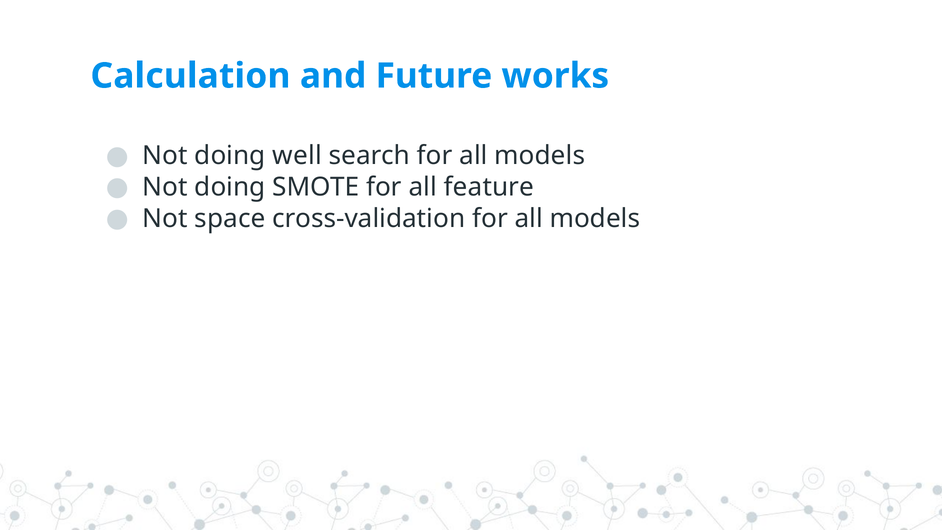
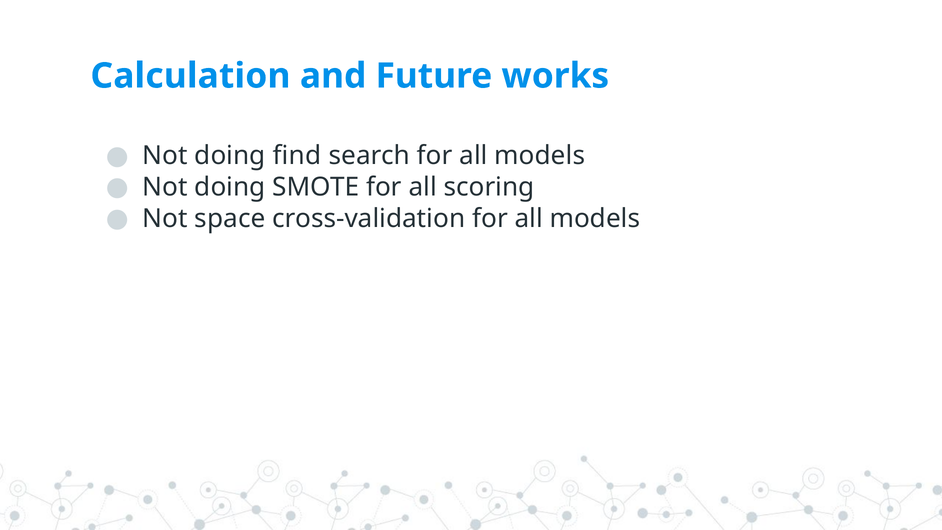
well: well -> find (297, 156)
feature: feature -> scoring (489, 187)
